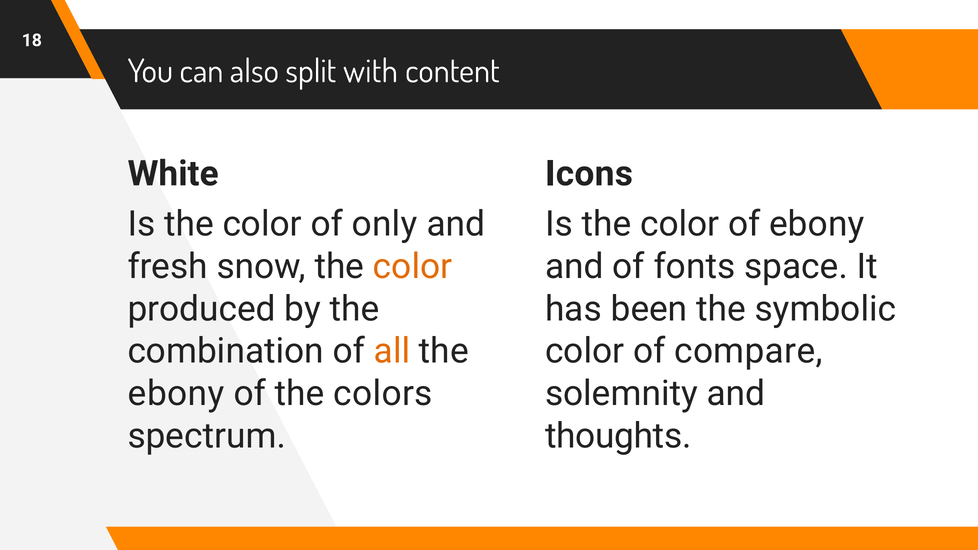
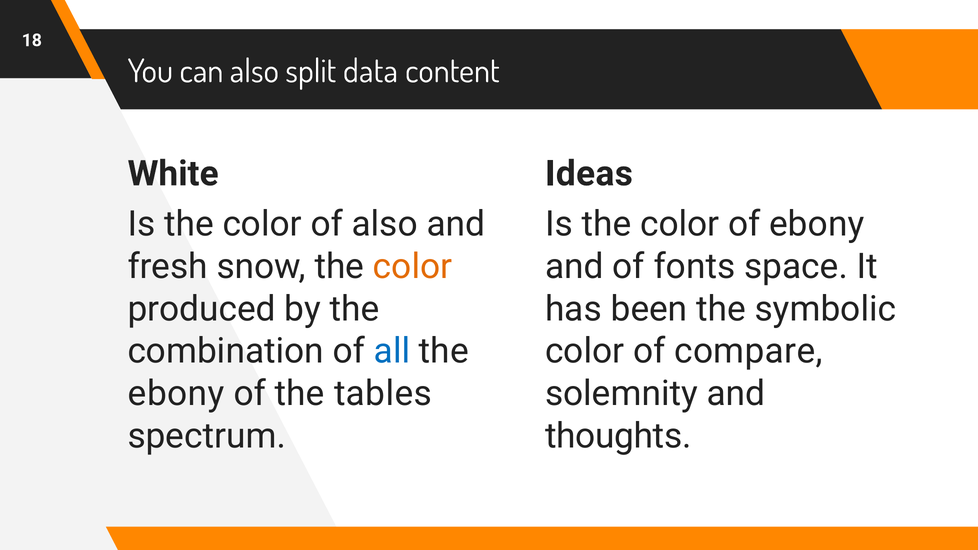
with: with -> data (370, 72)
Icons: Icons -> Ideas (589, 174)
of only: only -> also (385, 224)
all colour: orange -> blue (392, 351)
colors: colors -> tables (383, 394)
